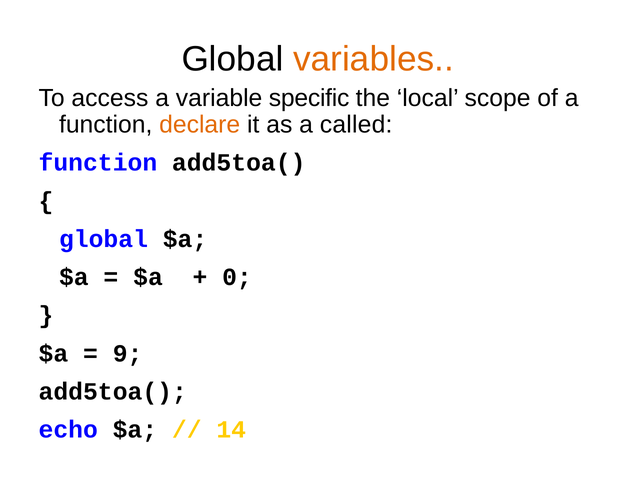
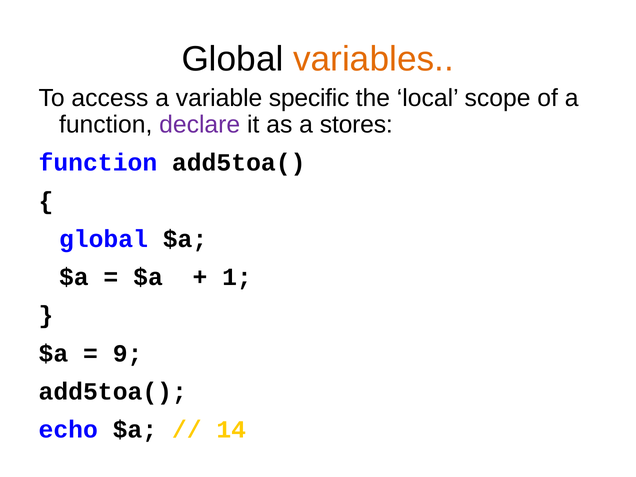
declare colour: orange -> purple (200, 125)
called: called -> stores (356, 125)
0: 0 -> 1 (237, 277)
